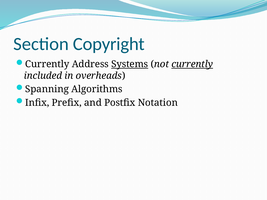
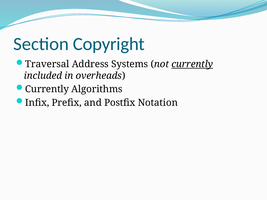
Currently: Currently -> Traversal (47, 64)
Systems underline: present -> none (130, 64)
Spanning: Spanning -> Currently (47, 89)
